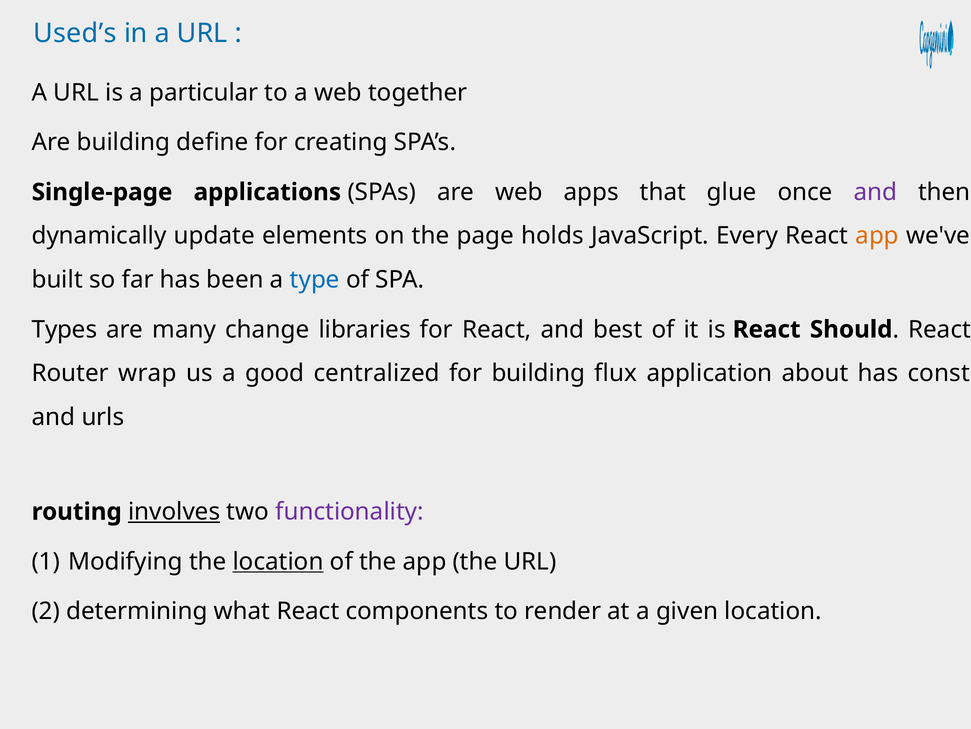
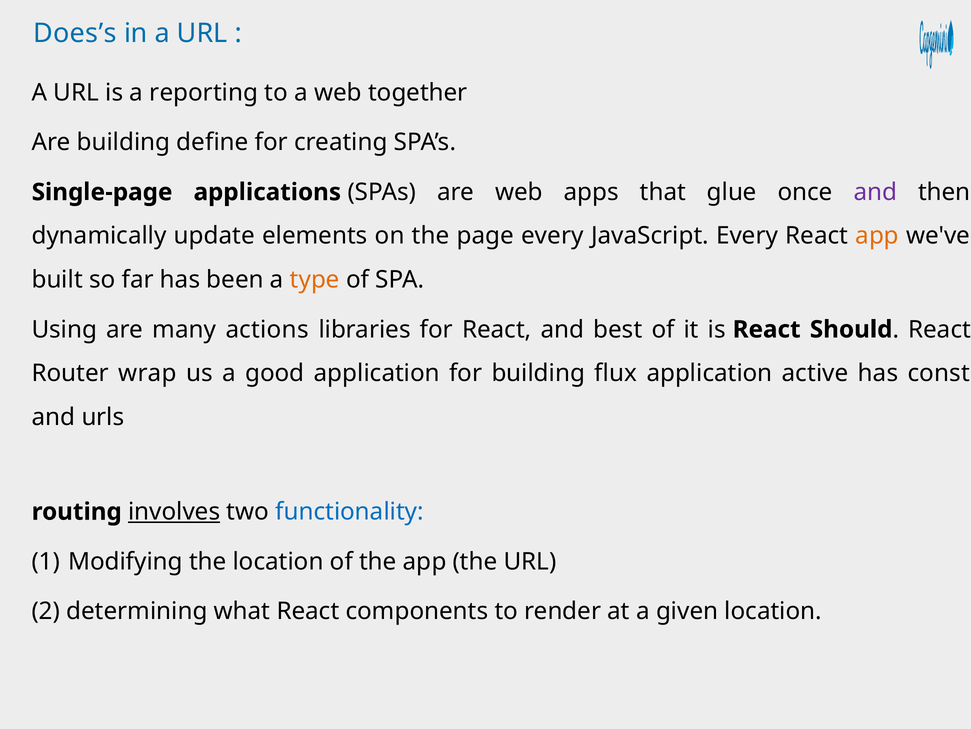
Used’s: Used’s -> Does’s (75, 33)
particular: particular -> reporting (204, 92)
page holds: holds -> every (552, 236)
type colour: blue -> orange (315, 279)
Types: Types -> Using (64, 329)
change: change -> actions (267, 329)
good centralized: centralized -> application (377, 373)
about: about -> active (815, 373)
functionality colour: purple -> blue (350, 511)
location underline: present -> none (278, 561)
